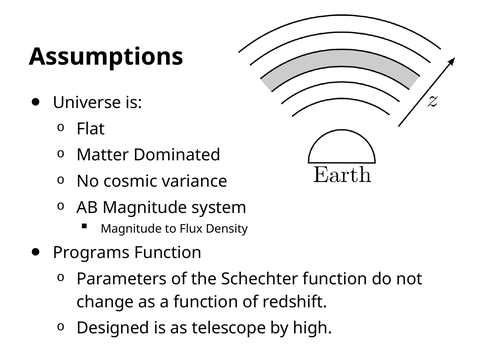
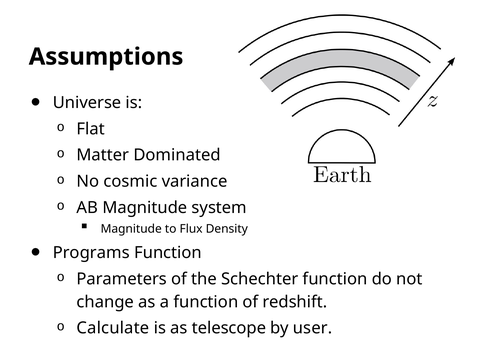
Designed: Designed -> Calculate (113, 328)
high: high -> user (313, 328)
